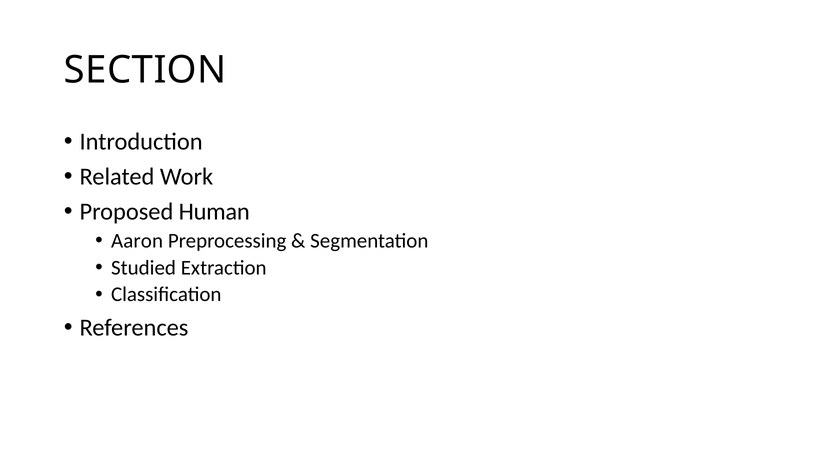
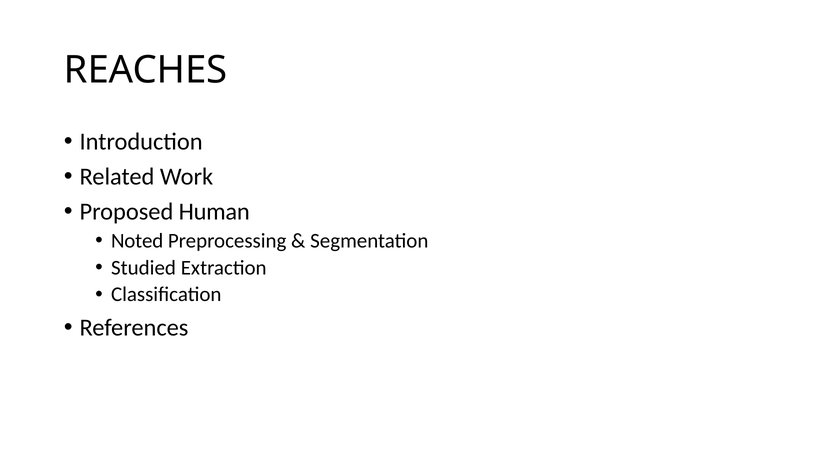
SECTION: SECTION -> REACHES (146, 70)
Aaron: Aaron -> Noted (137, 241)
